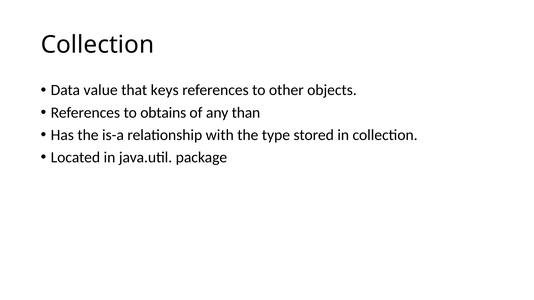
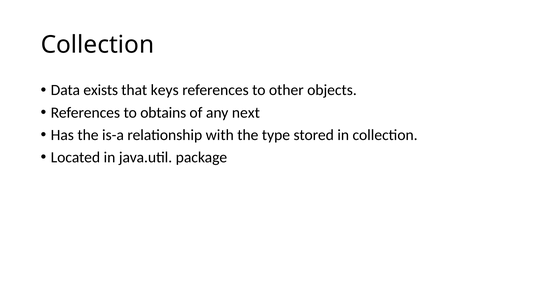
value: value -> exists (101, 90)
than: than -> next (246, 113)
